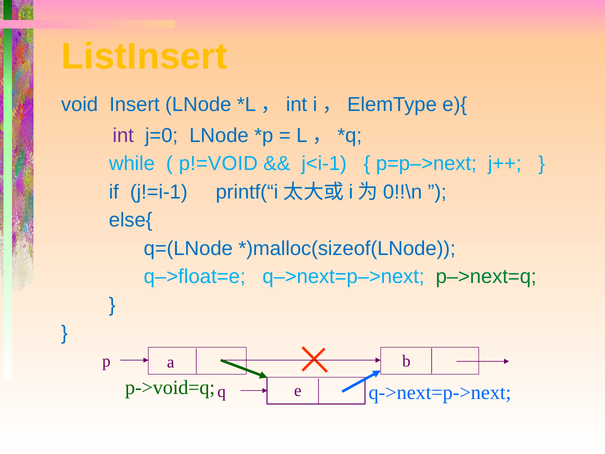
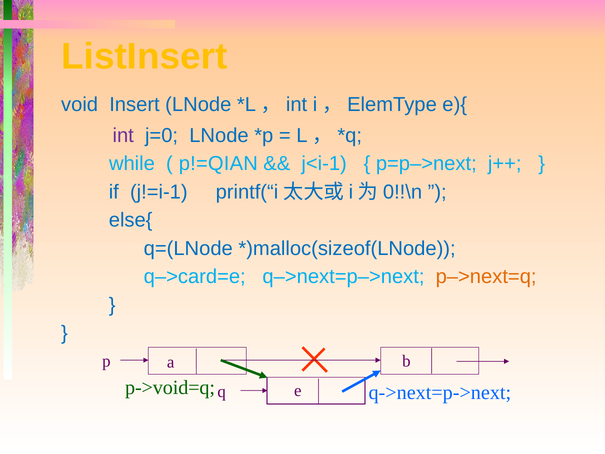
p!=VOID: p!=VOID -> p!=QIAN (218, 164)
q–>float=e: q–>float=e -> q–>card=e (195, 276)
p–>next=q colour: green -> orange (486, 276)
